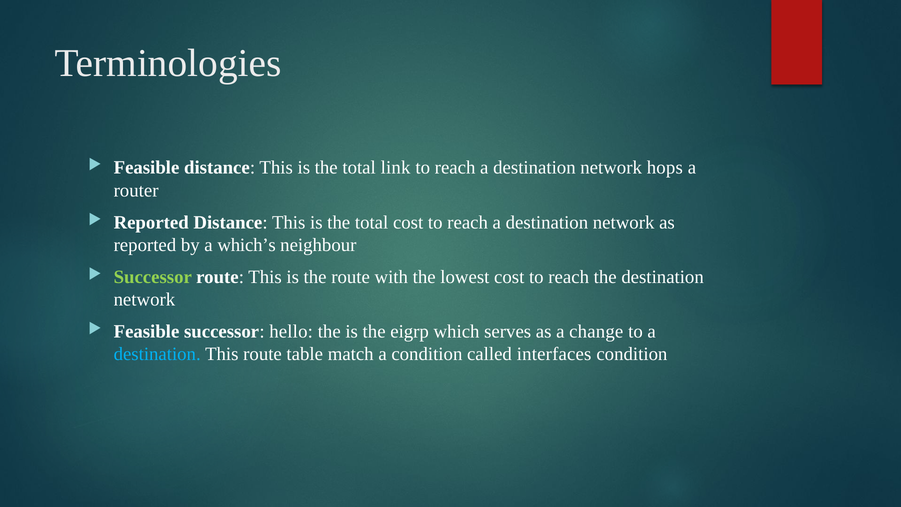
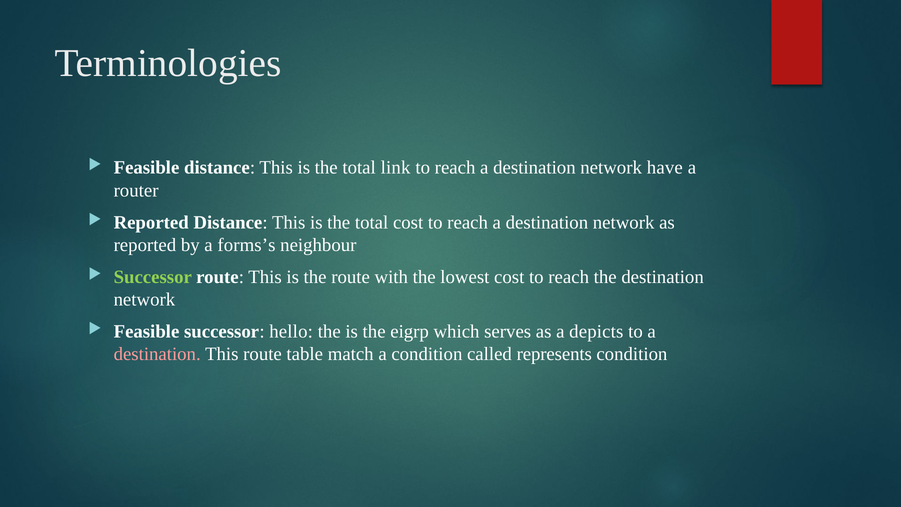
hops: hops -> have (665, 168)
which’s: which’s -> forms’s (246, 245)
change: change -> depicts (596, 331)
destination colour: light blue -> pink (157, 354)
interfaces: interfaces -> represents (554, 354)
